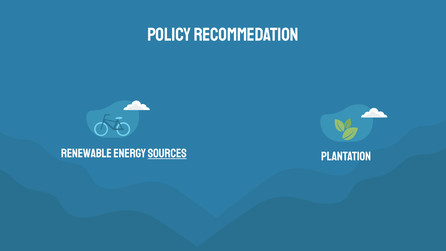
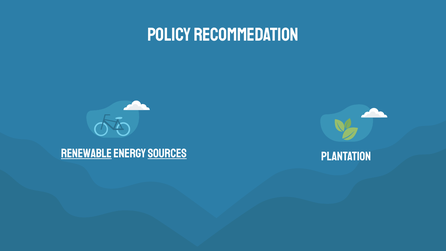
Renewable underline: none -> present (86, 153)
